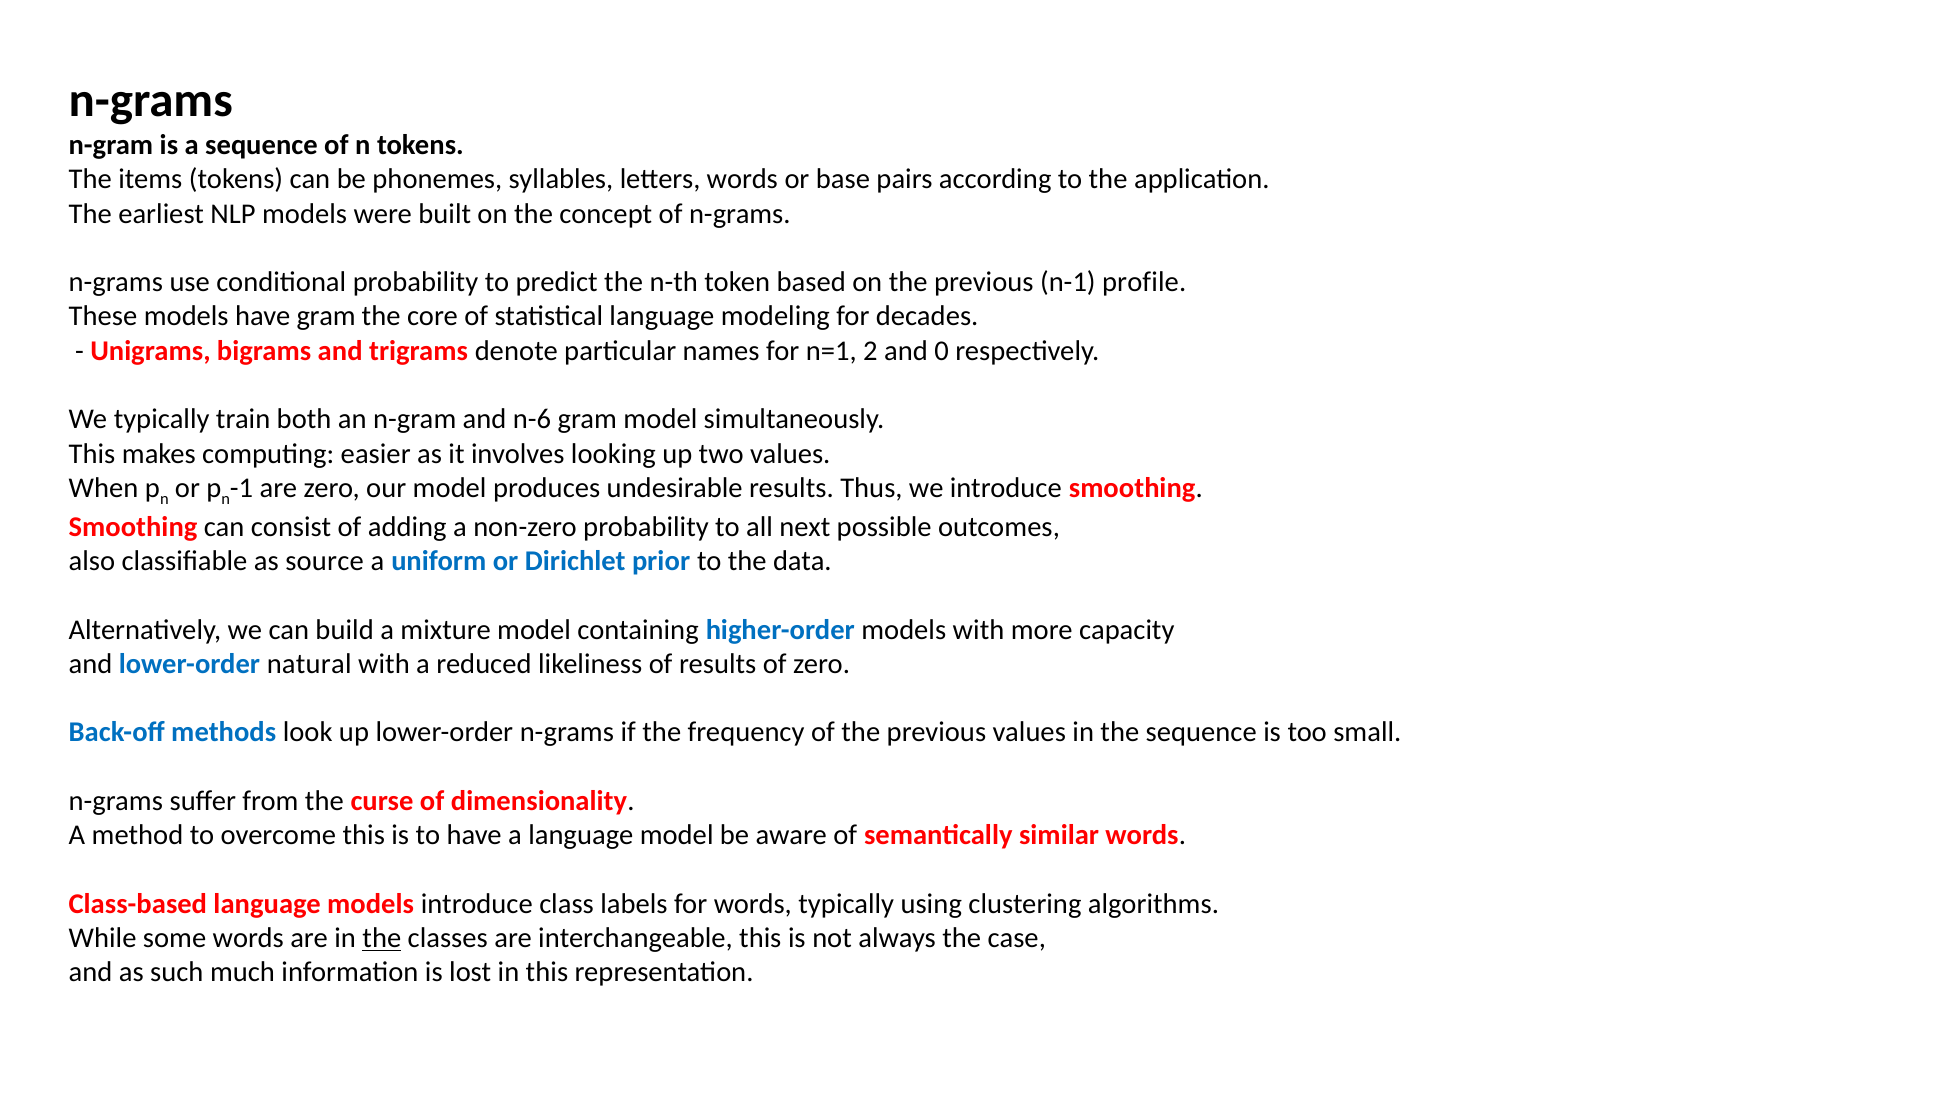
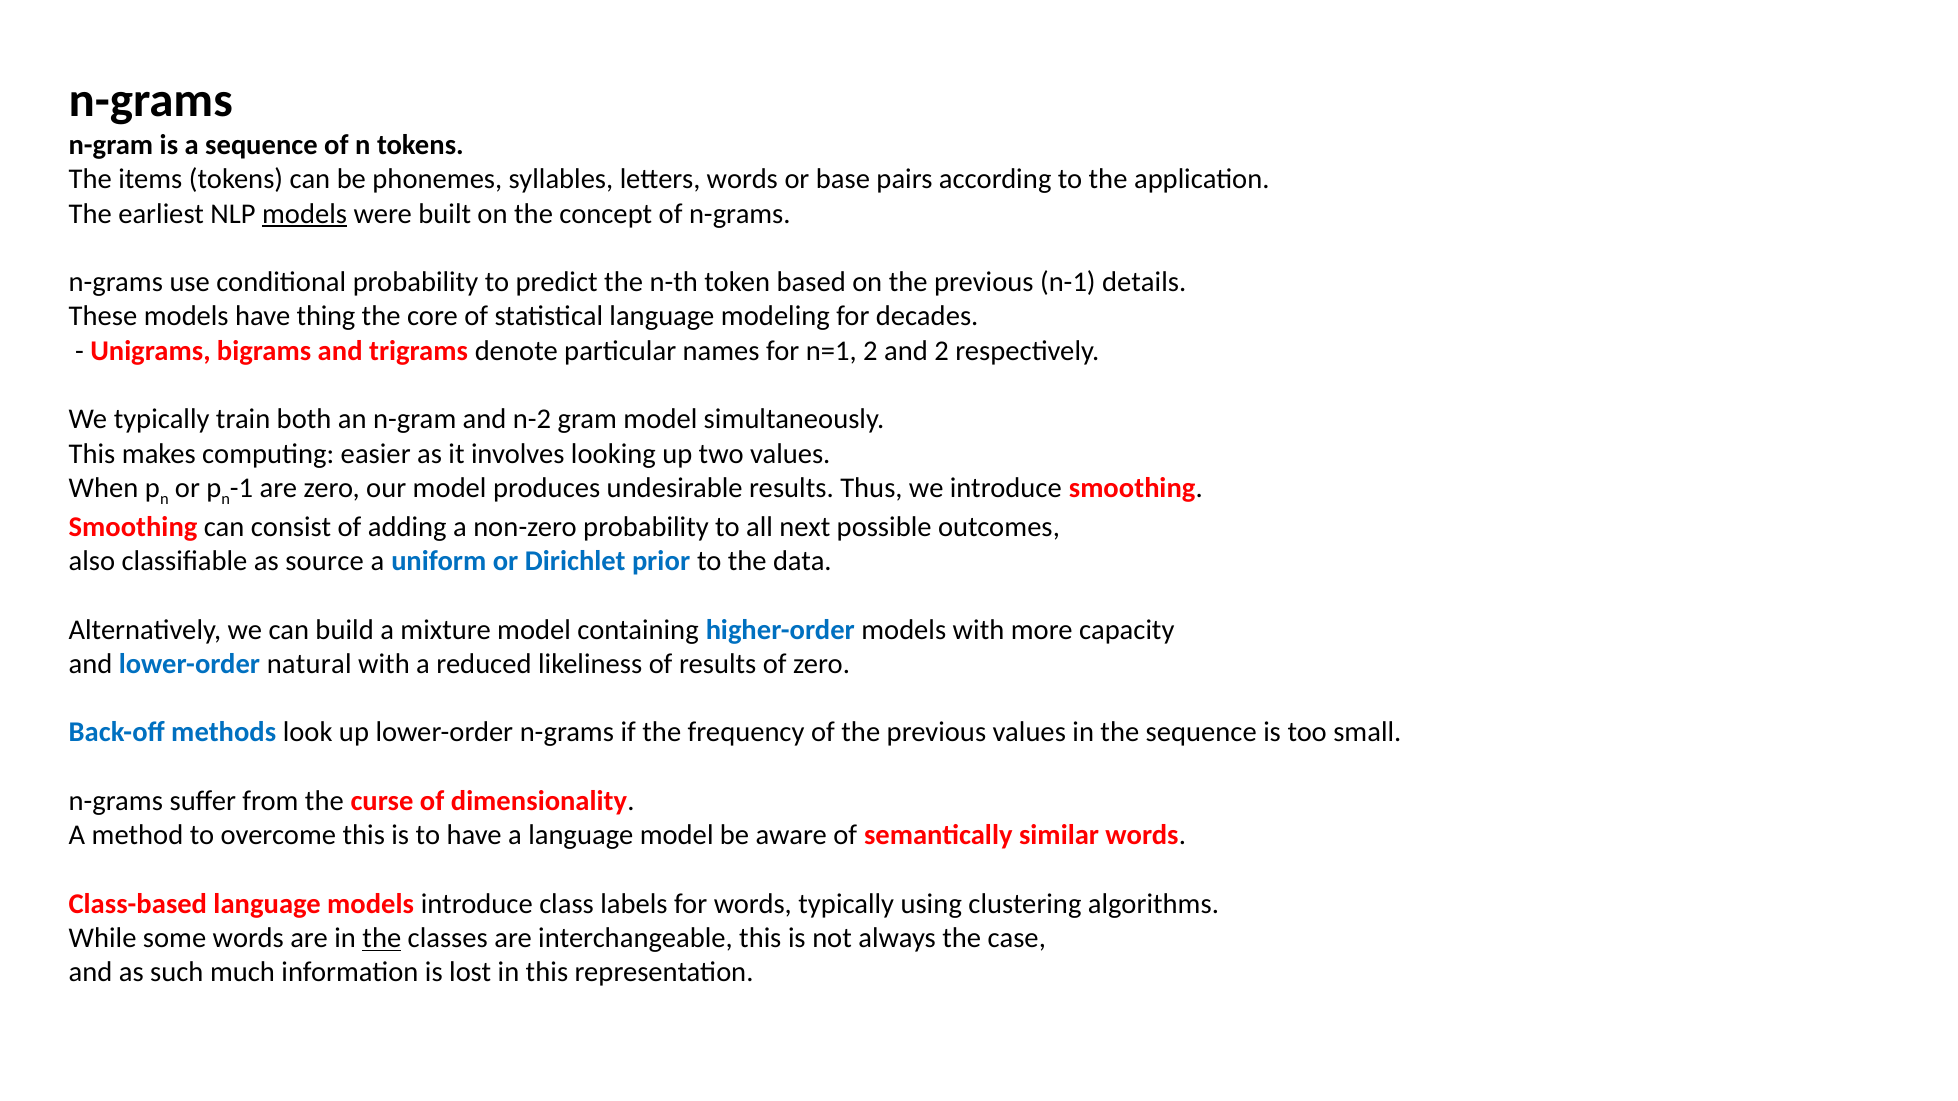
models underline: none -> present (305, 214)
profile: profile -> details (1144, 282)
have gram: gram -> thing (326, 317)
and 0: 0 -> 2 (942, 351)
n-6: n-6 -> n-2 (532, 419)
